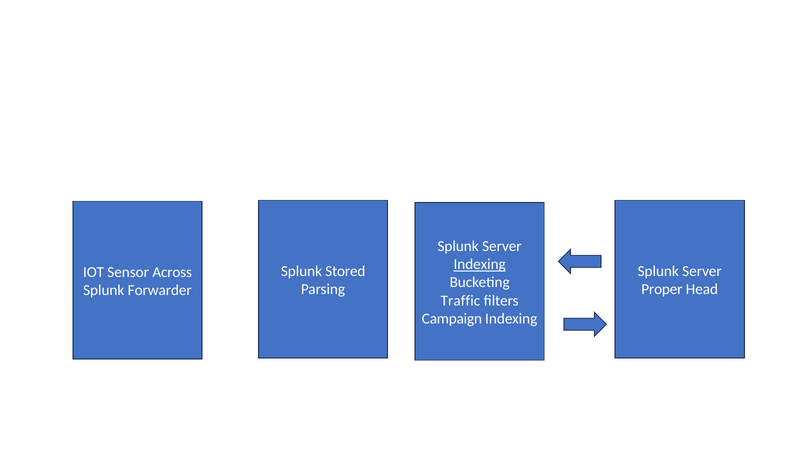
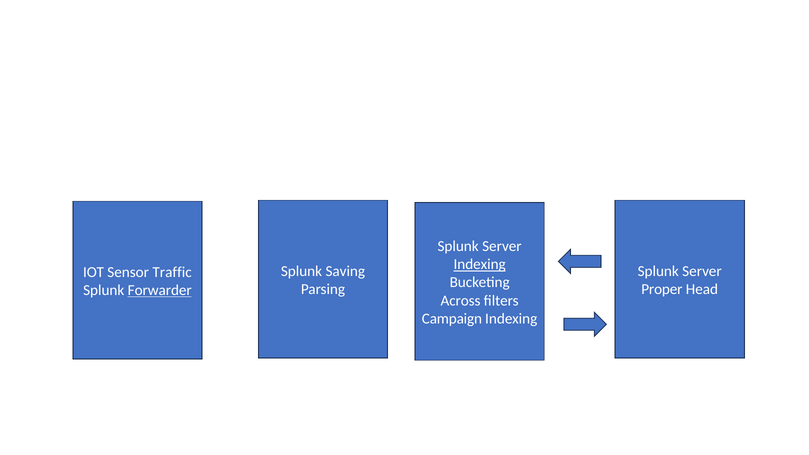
Stored: Stored -> Saving (345, 271)
Across: Across -> Traffic (172, 272)
Forwarder underline: none -> present (160, 290)
Traffic: Traffic -> Across (461, 301)
